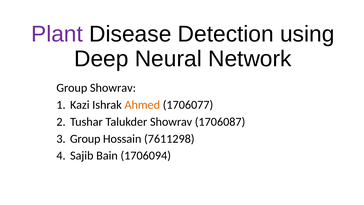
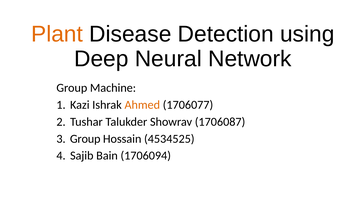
Plant colour: purple -> orange (57, 34)
Group Showrav: Showrav -> Machine (113, 88)
7611298: 7611298 -> 4534525 (169, 139)
